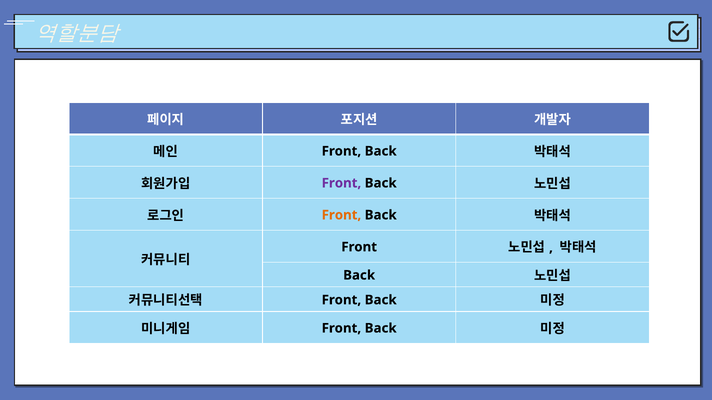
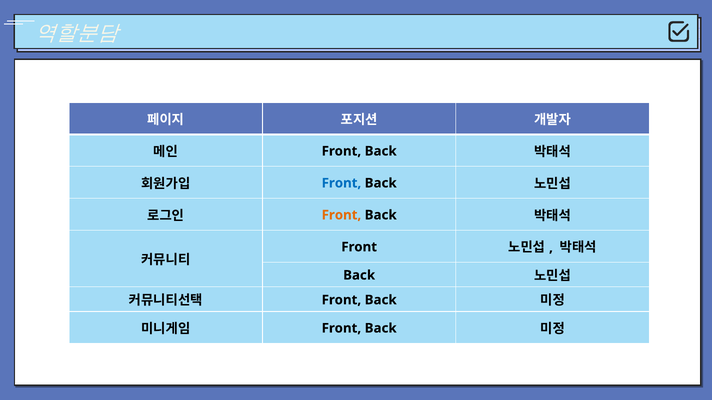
Front colour: purple -> blue (341, 183)
